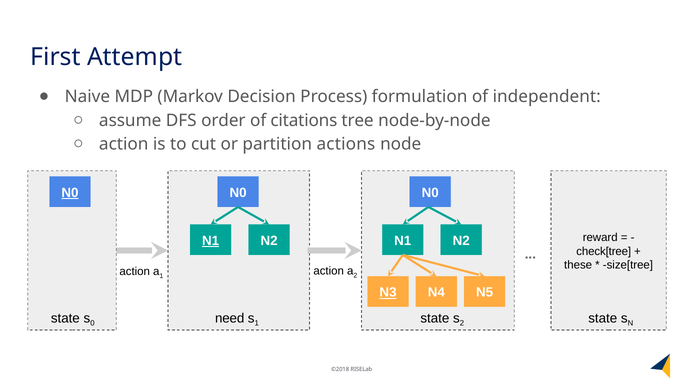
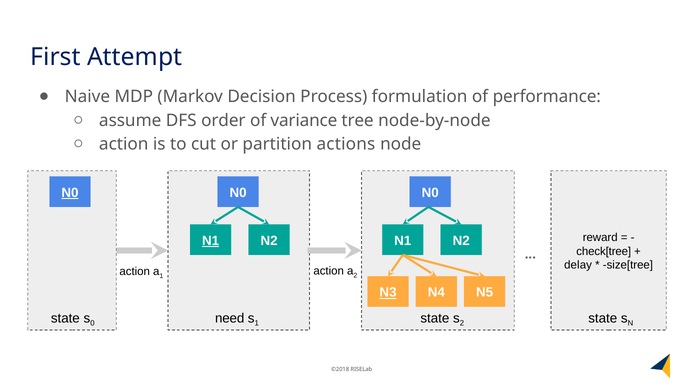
independent: independent -> performance (547, 97)
citations: citations -> variance (304, 120)
these: these -> delay (578, 265)
